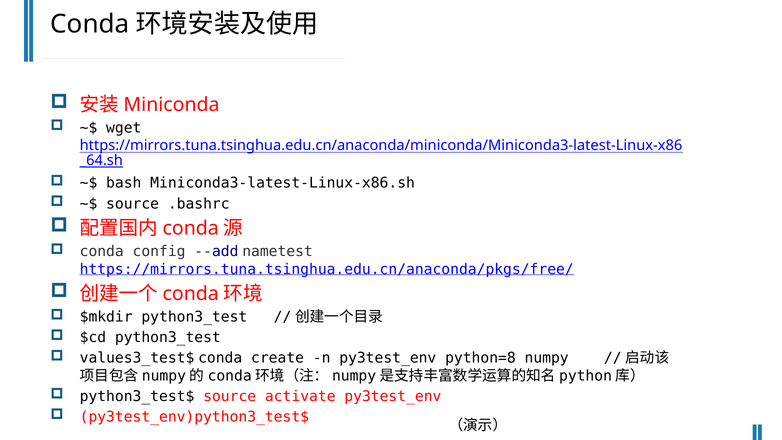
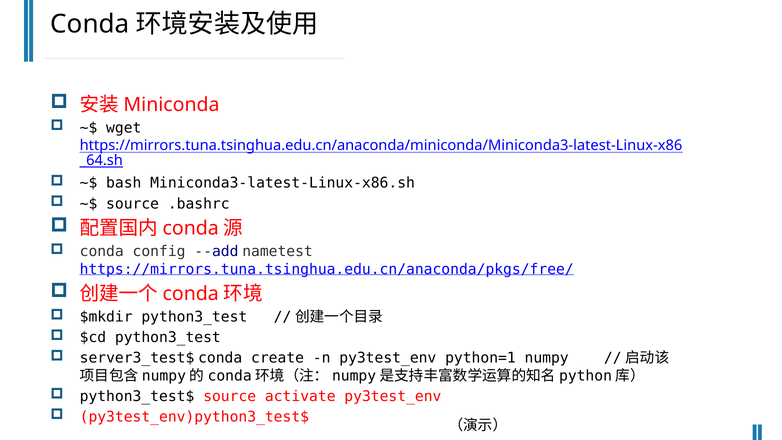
values3_test$: values3_test$ -> server3_test$ (137, 358)
python=8: python=8 -> python=1 (480, 358)
